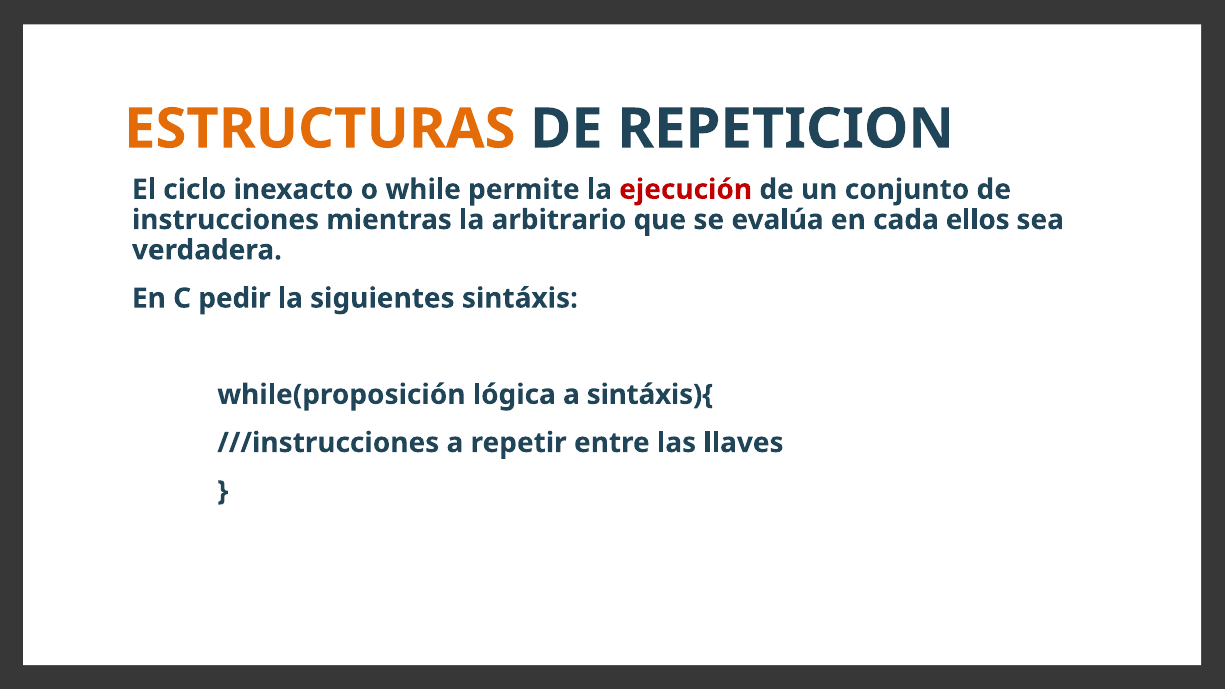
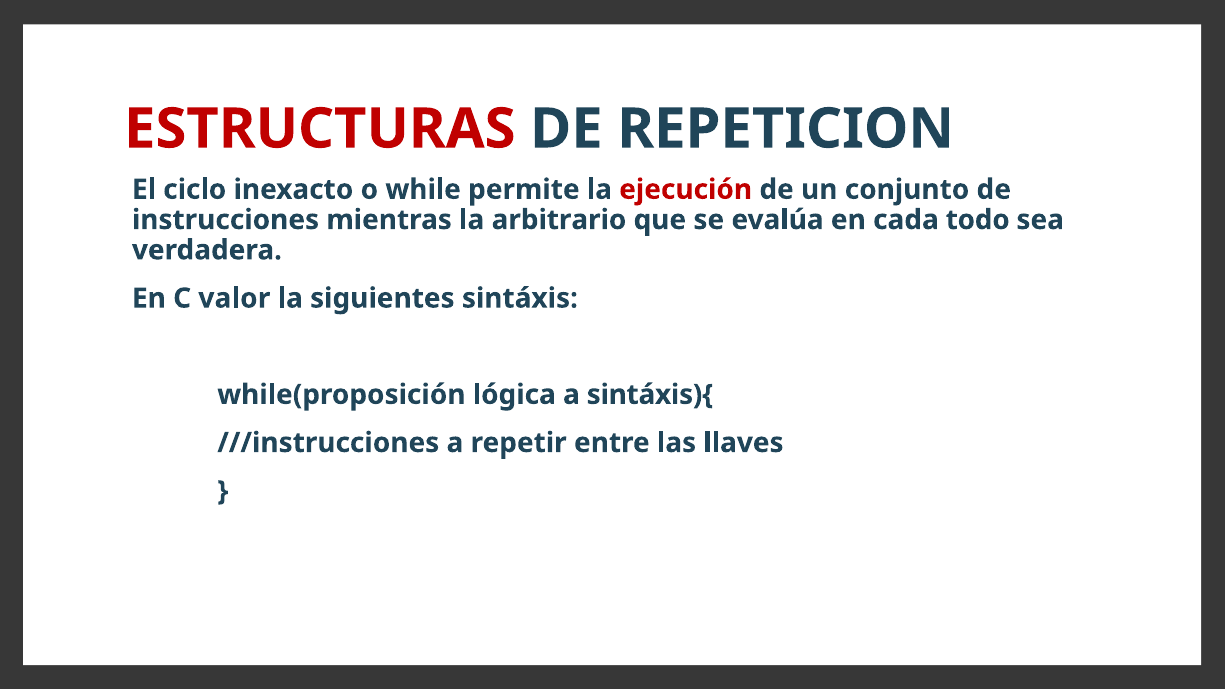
ESTRUCTURAS colour: orange -> red (320, 129)
ellos: ellos -> todo (978, 220)
pedir: pedir -> valor (234, 298)
